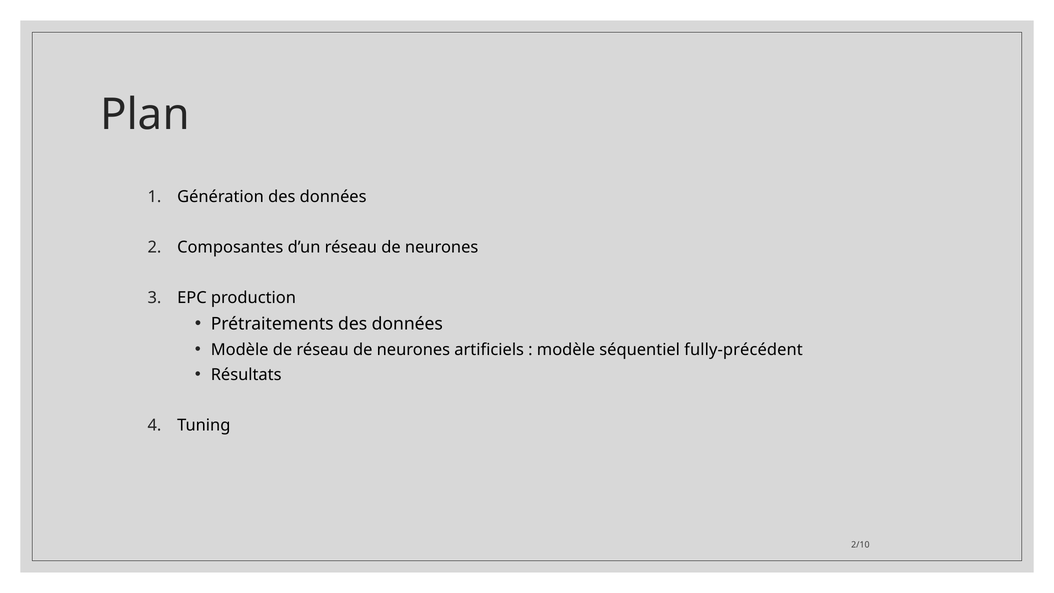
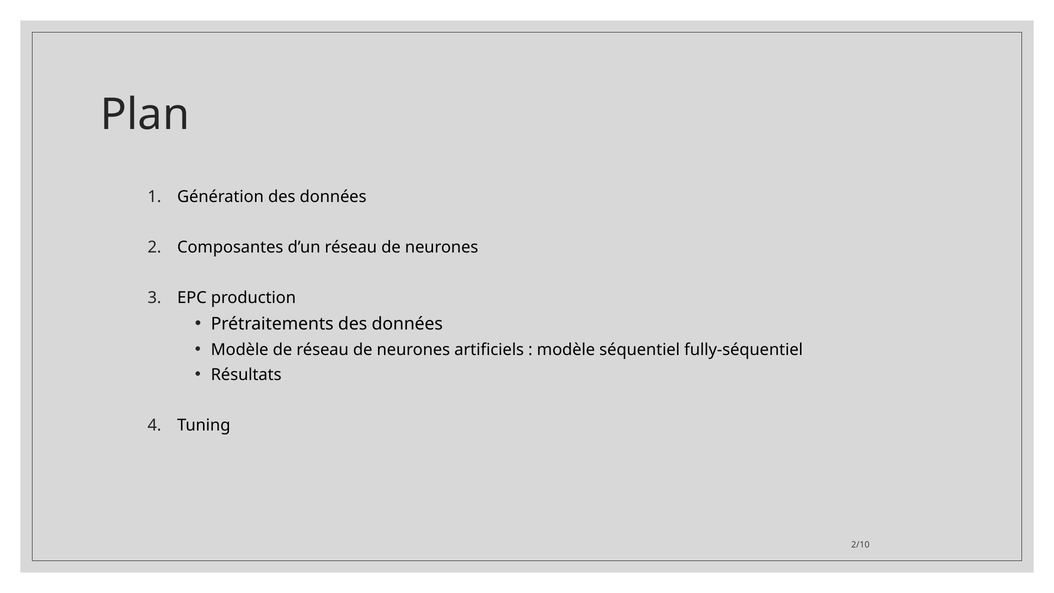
fully-précédent: fully-précédent -> fully-séquentiel (744, 350)
